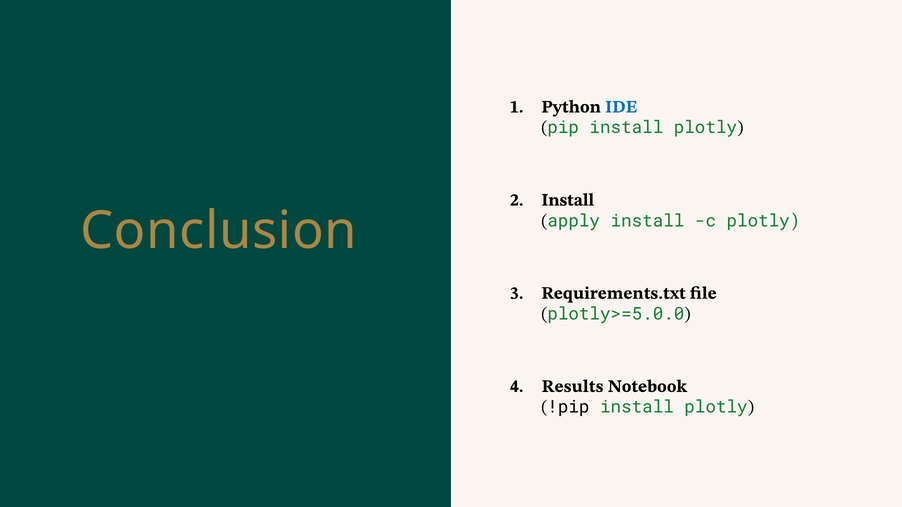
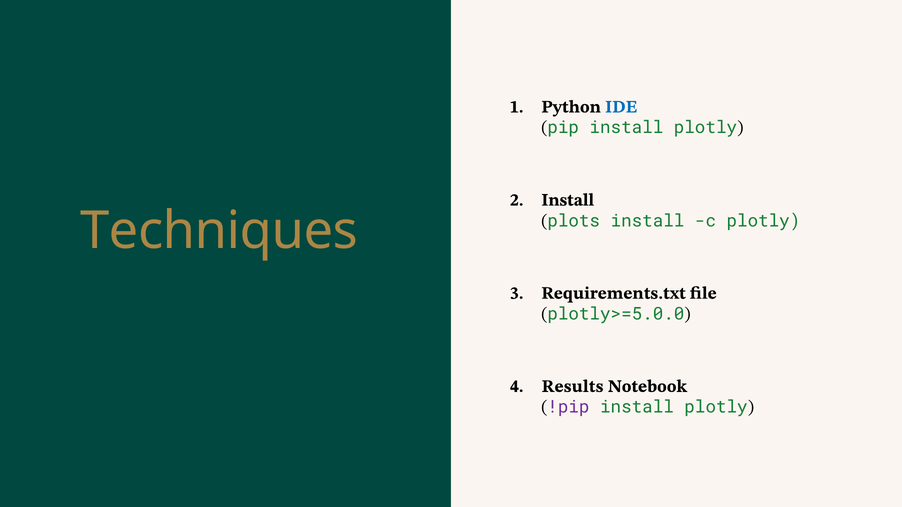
Conclusion: Conclusion -> Techniques (219, 231)
apply: apply -> plots (574, 221)
!pip colour: black -> purple (568, 407)
